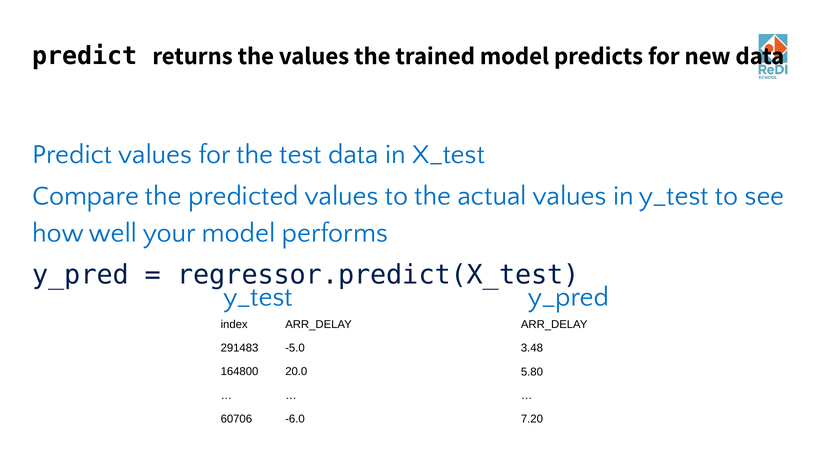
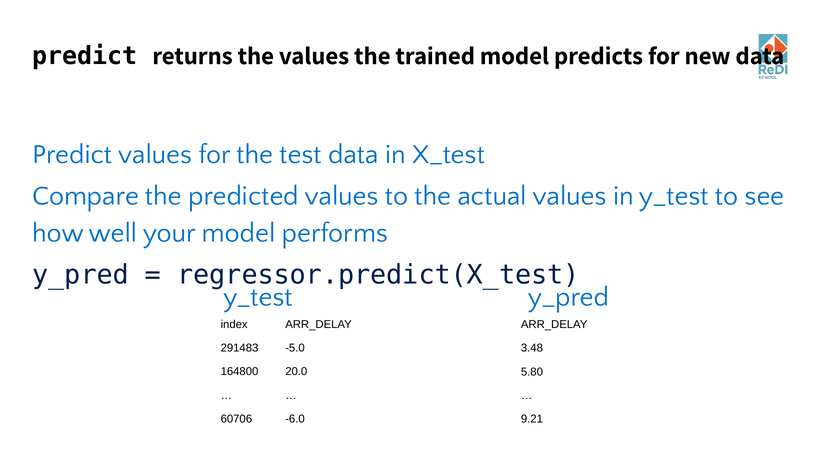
7.20: 7.20 -> 9.21 (532, 419)
